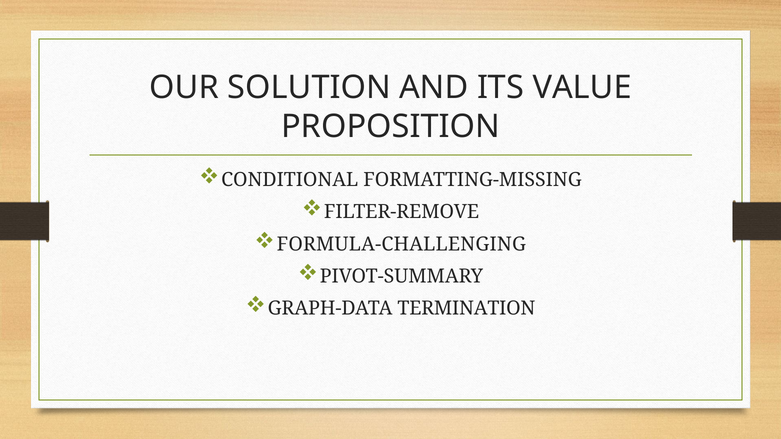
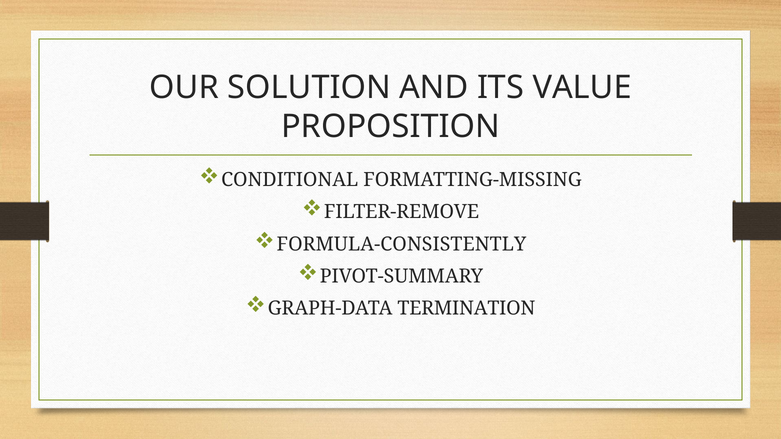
FORMULA-CHALLENGING: FORMULA-CHALLENGING -> FORMULA-CONSISTENTLY (401, 244)
